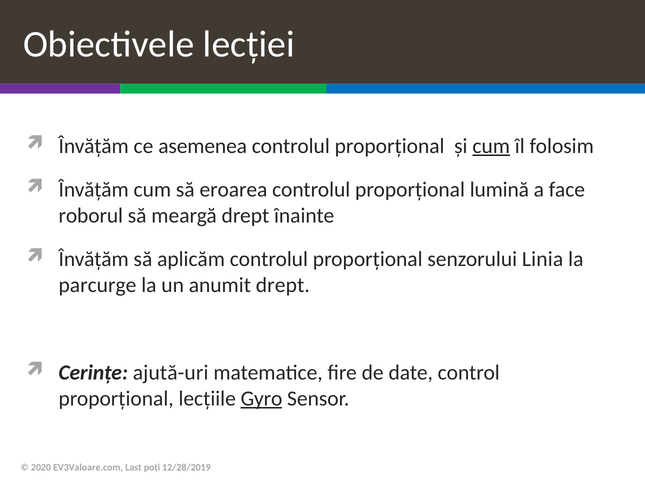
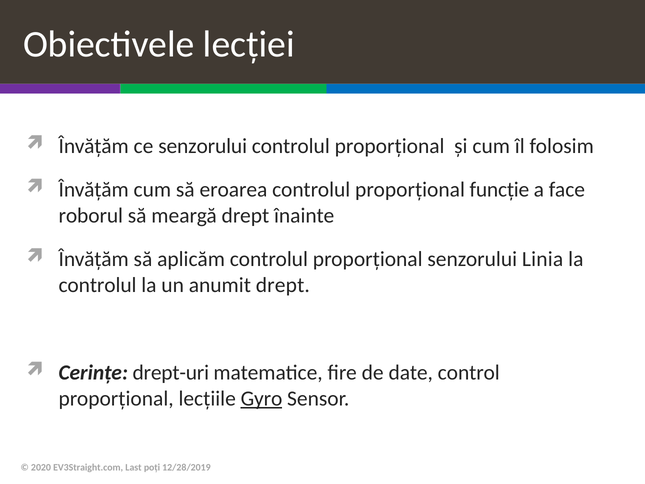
ce asemenea: asemenea -> senzorului (203, 146)
cum underline: present -> none (491, 146)
lumină: lumină -> funcție (499, 190)
parcurge: parcurge -> controlul (98, 285)
ajută-uri: ajută-uri -> drept-uri (171, 372)
EV3Valoare.com: EV3Valoare.com -> EV3Straight.com (88, 467)
